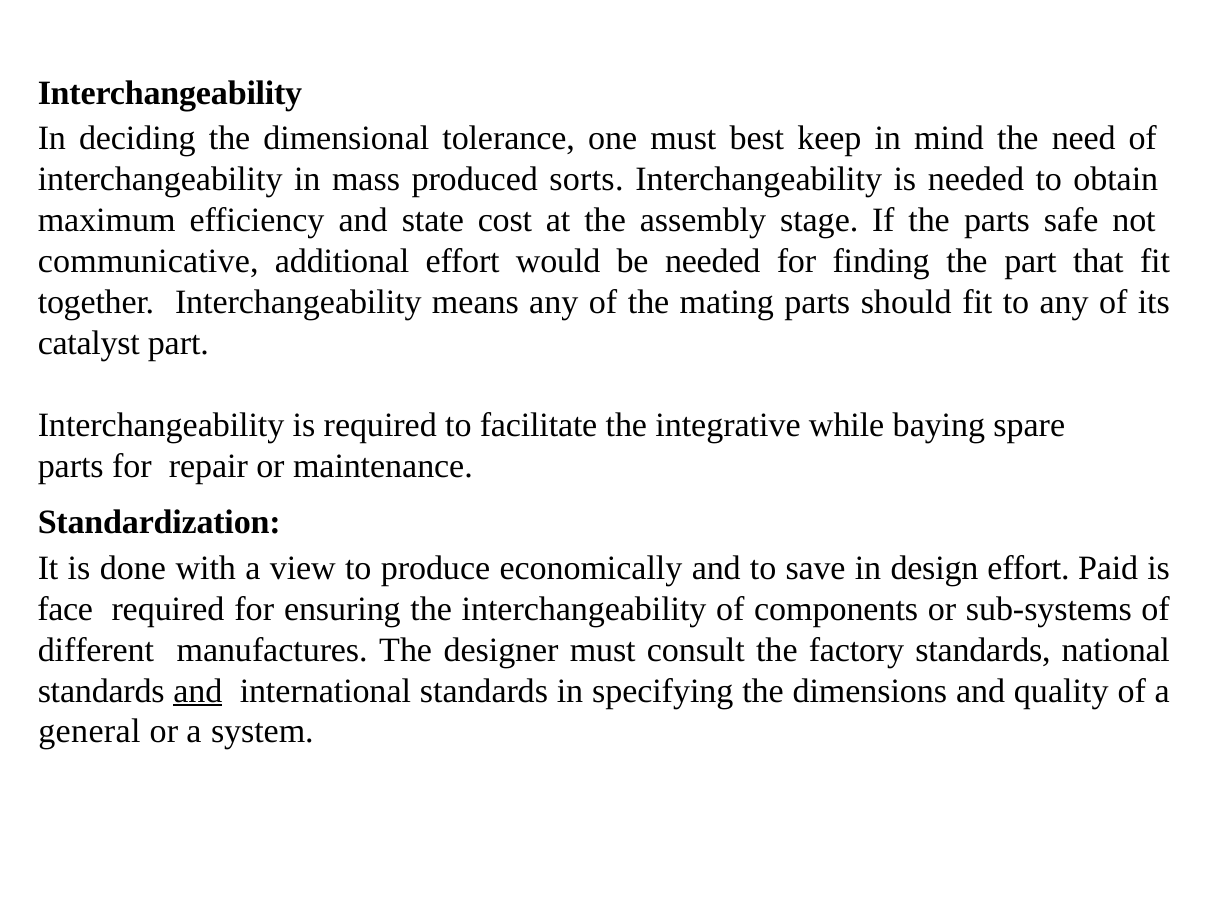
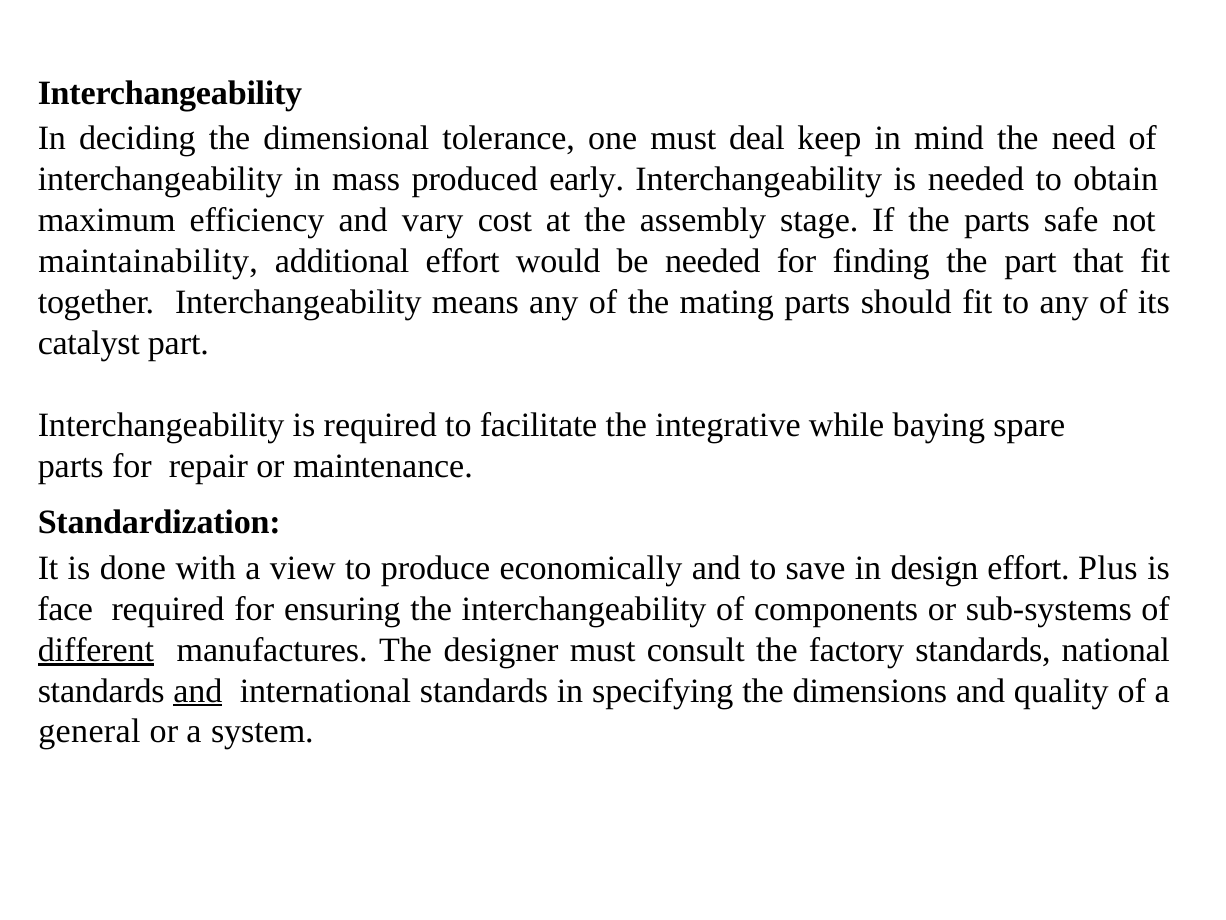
best: best -> deal (757, 138)
sorts: sorts -> early (587, 179)
state: state -> vary (433, 220)
communicative: communicative -> maintainability (148, 261)
Paid: Paid -> Plus (1108, 568)
different underline: none -> present (96, 649)
